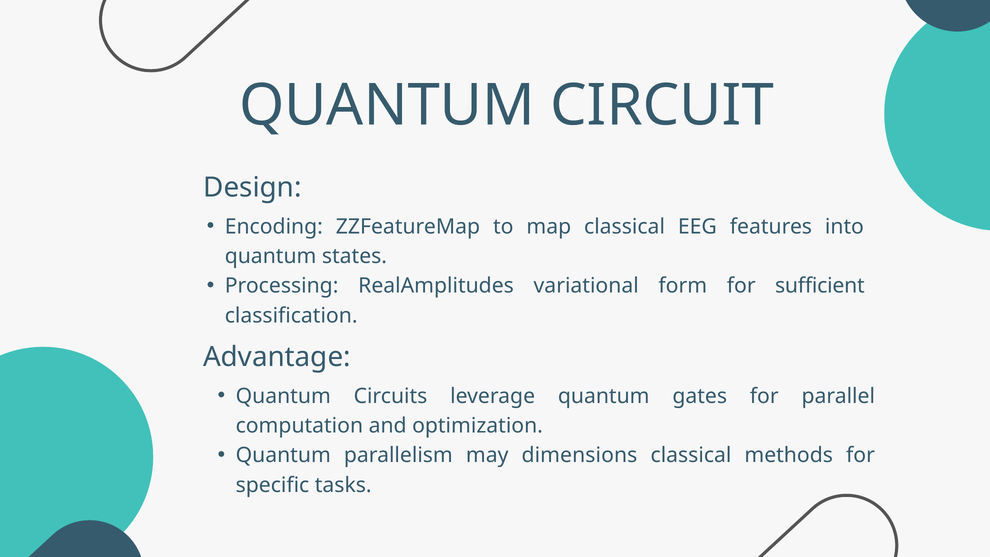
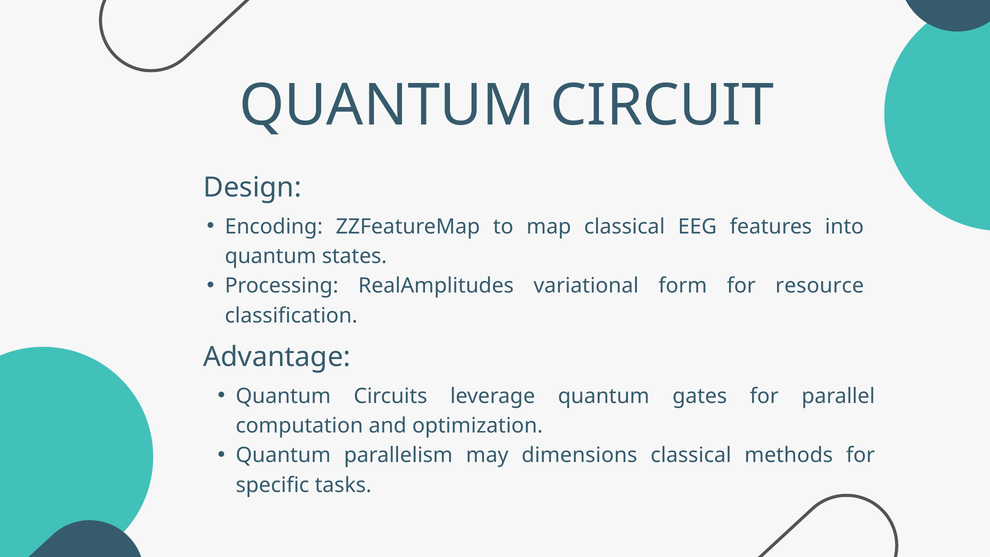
sufficient: sufficient -> resource (820, 286)
